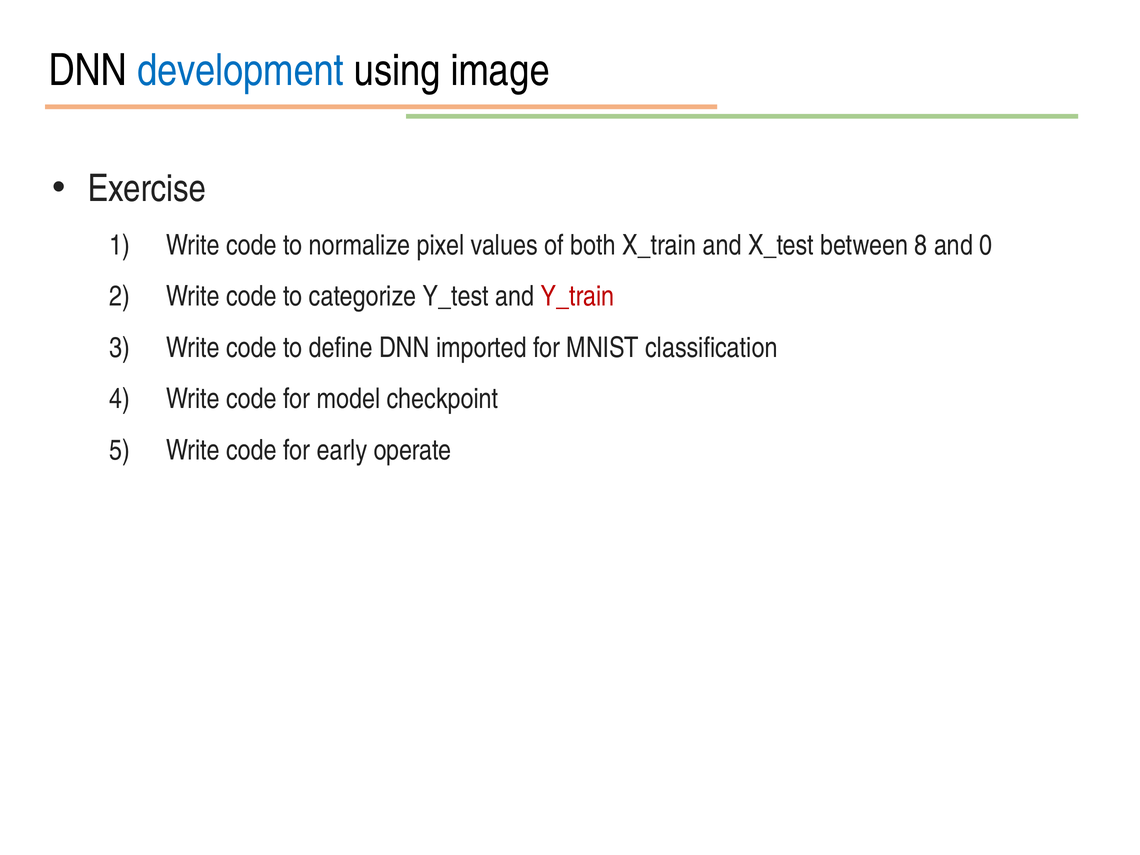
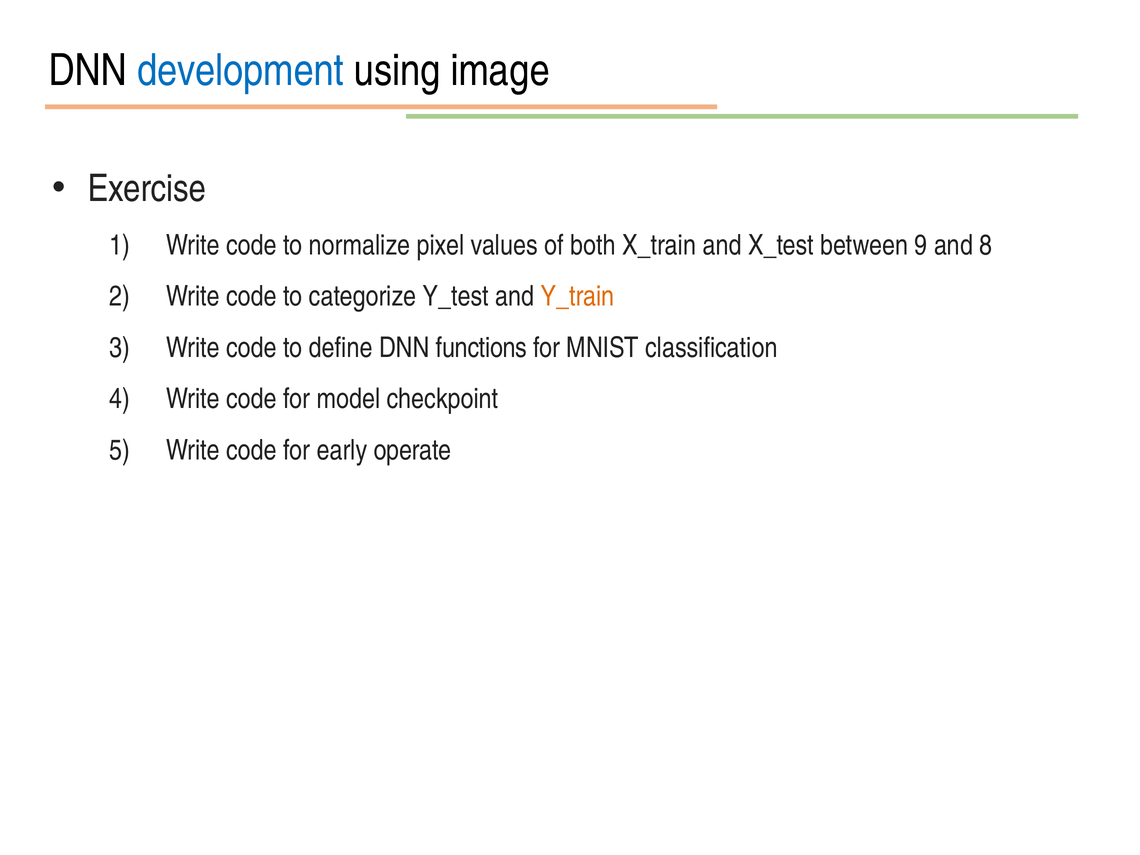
8: 8 -> 9 (921, 245)
0: 0 -> 8 (986, 245)
Y_train colour: red -> orange (578, 296)
imported: imported -> functions (482, 348)
